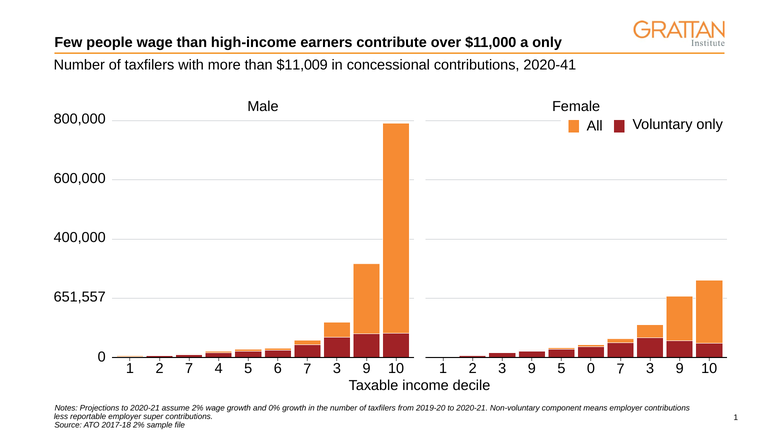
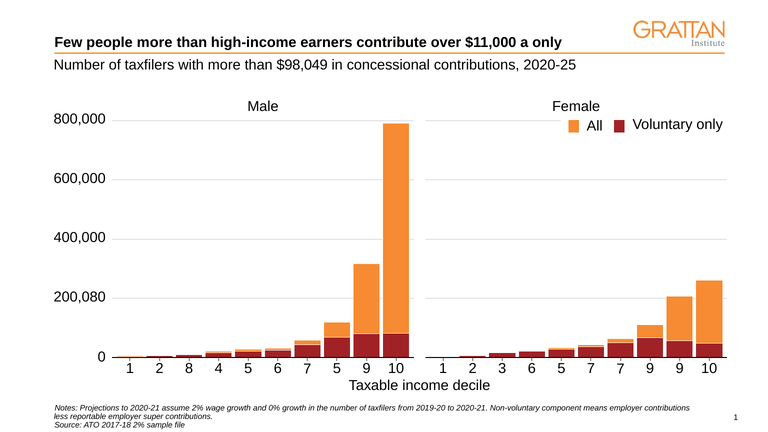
people wage: wage -> more (155, 42)
$11,009: $11,009 -> $98,049 (302, 65)
2020-41: 2020-41 -> 2020-25 (550, 65)
651,557: 651,557 -> 200,080 (80, 297)
2 7: 7 -> 8 (189, 369)
6 7 3: 3 -> 5 (337, 369)
2 3 9: 9 -> 6 (532, 369)
5 0: 0 -> 7 (591, 369)
3: 3 -> 9 (650, 369)
